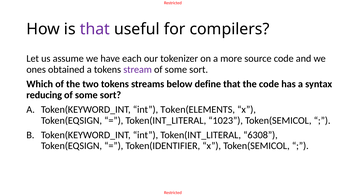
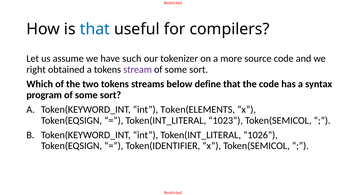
that colour: purple -> blue (95, 29)
each: each -> such (132, 58)
ones: ones -> right (36, 69)
reducing: reducing -> program (44, 95)
6308: 6308 -> 1026 (260, 135)
